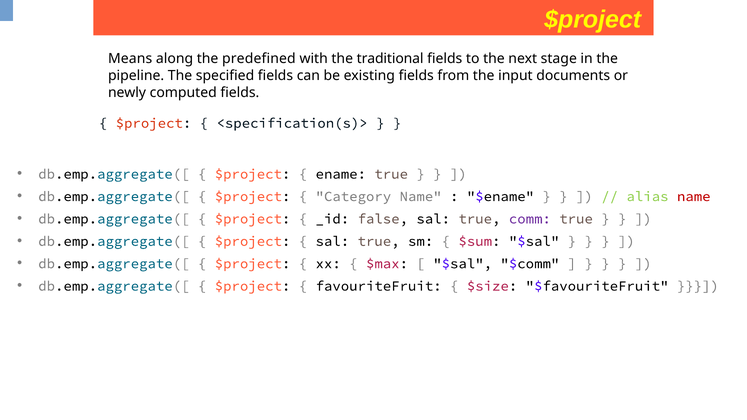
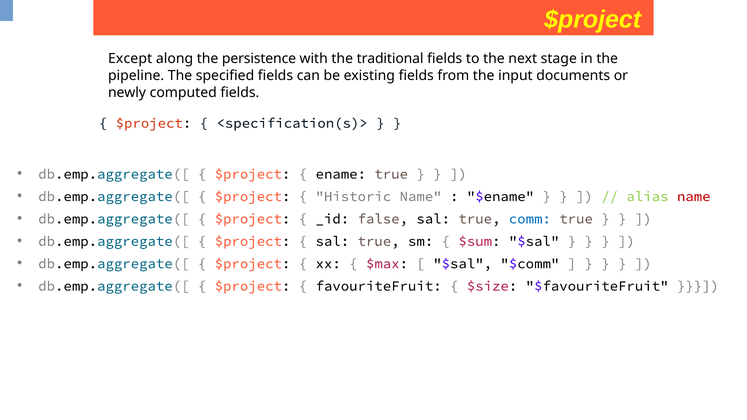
Means: Means -> Except (130, 59)
predefined: predefined -> persistence (259, 59)
Category: Category -> Historic (353, 196)
comm colour: purple -> blue (530, 219)
